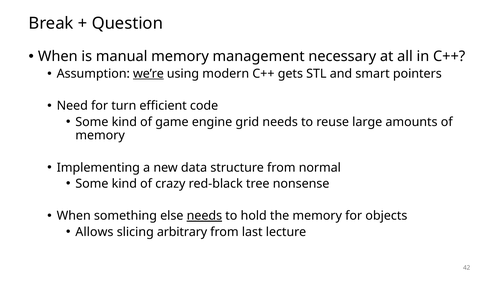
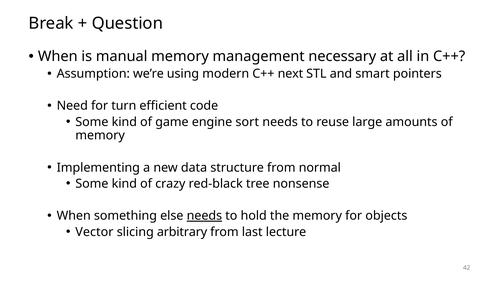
we’re underline: present -> none (148, 74)
gets: gets -> next (290, 74)
grid: grid -> sort (247, 122)
Allows: Allows -> Vector (94, 232)
